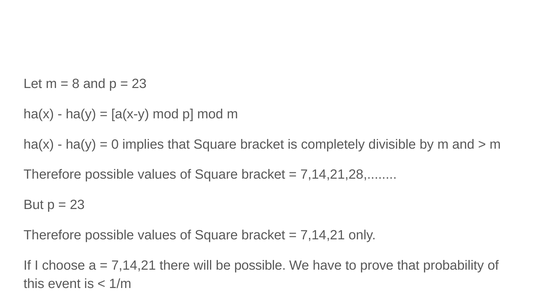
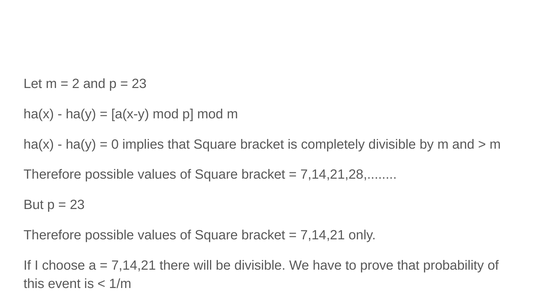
8: 8 -> 2 (76, 84)
be possible: possible -> divisible (260, 266)
